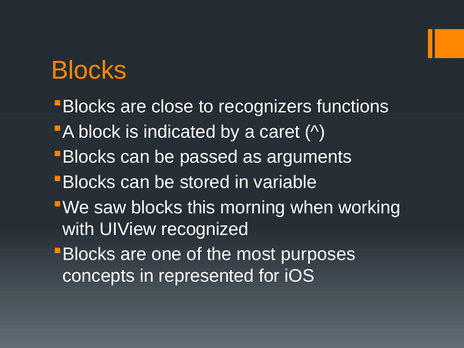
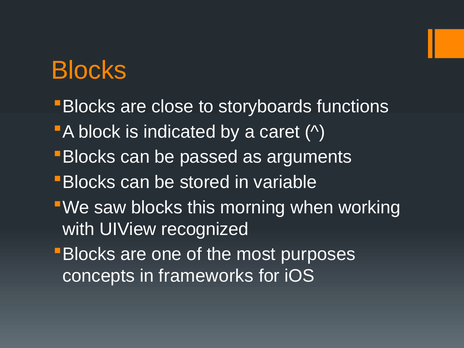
recognizers: recognizers -> storyboards (265, 107)
represented: represented -> frameworks (206, 276)
